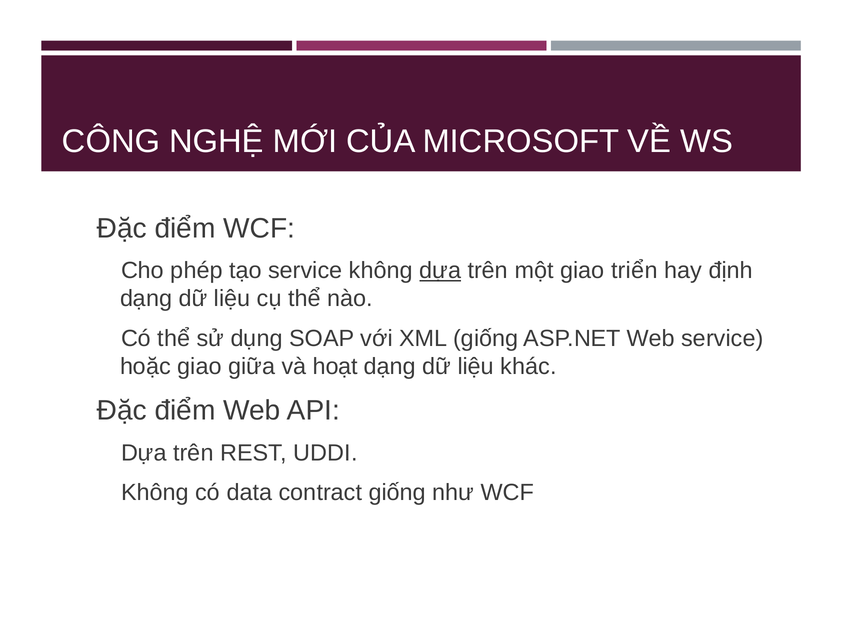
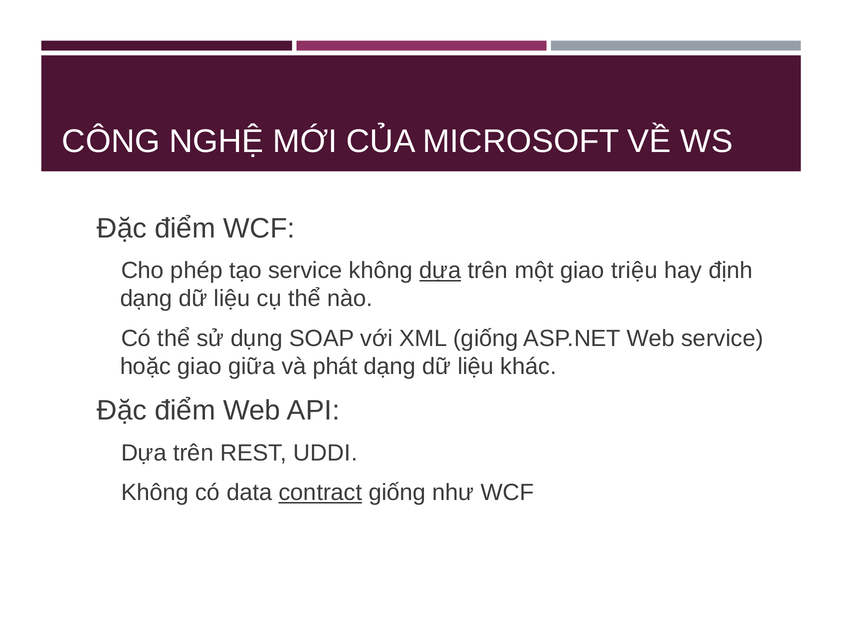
triển: triển -> triệu (634, 271)
hoạt: hoạt -> phát (335, 367)
contract underline: none -> present (320, 493)
